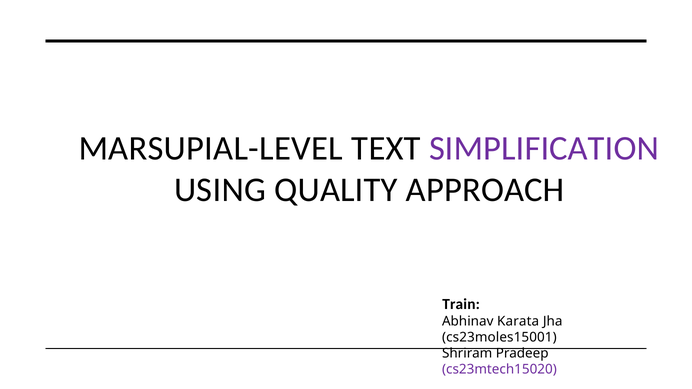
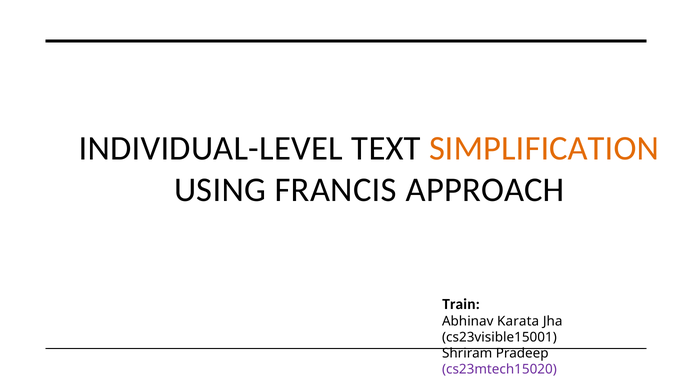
MARSUPIAL-LEVEL: MARSUPIAL-LEVEL -> INDIVIDUAL-LEVEL (211, 148)
SIMPLIFICATION colour: purple -> orange (544, 148)
QUALITY: QUALITY -> FRANCIS (336, 190)
cs23moles15001: cs23moles15001 -> cs23visible15001 (499, 337)
